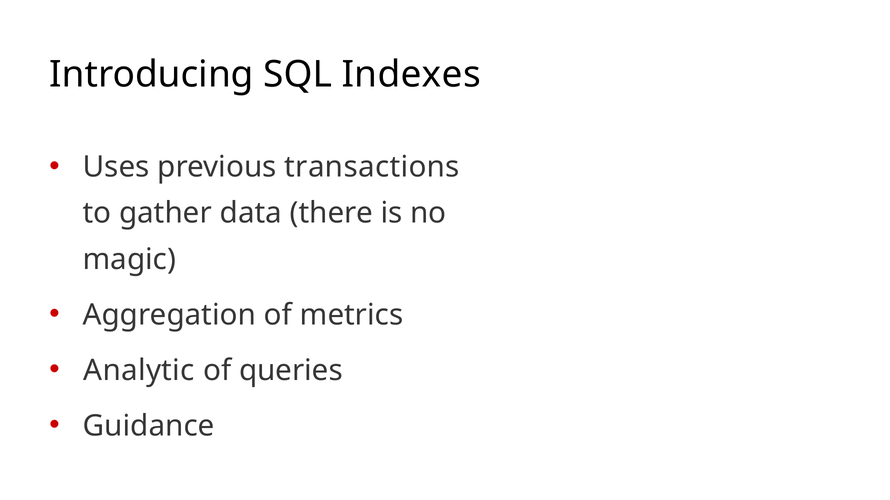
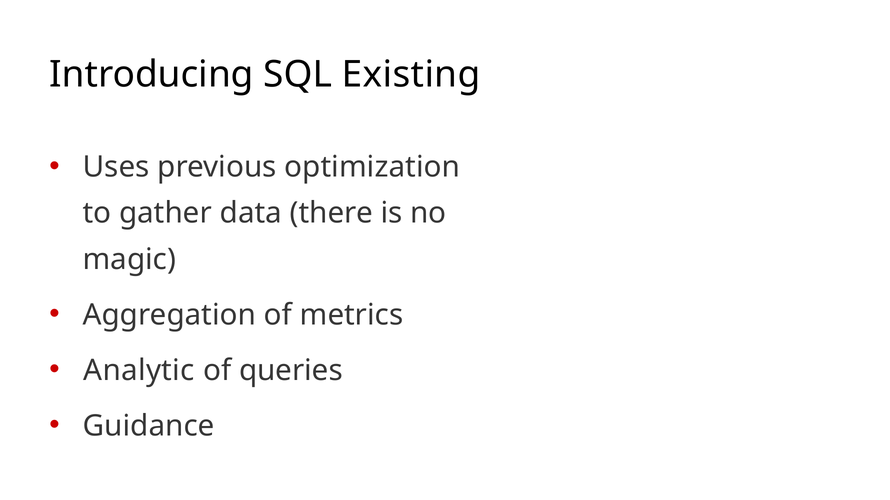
Indexes: Indexes -> Existing (411, 75)
transactions: transactions -> optimization (372, 167)
